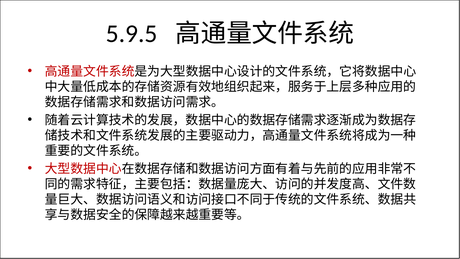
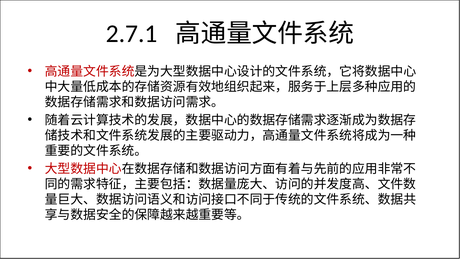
5.9.5: 5.9.5 -> 2.7.1 (132, 34)
